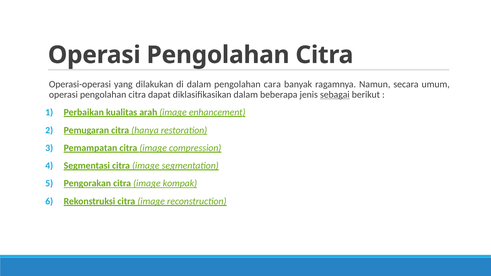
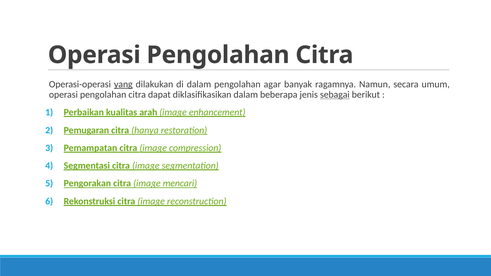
yang underline: none -> present (123, 84)
cara: cara -> agar (272, 84)
kompak: kompak -> mencari (180, 184)
